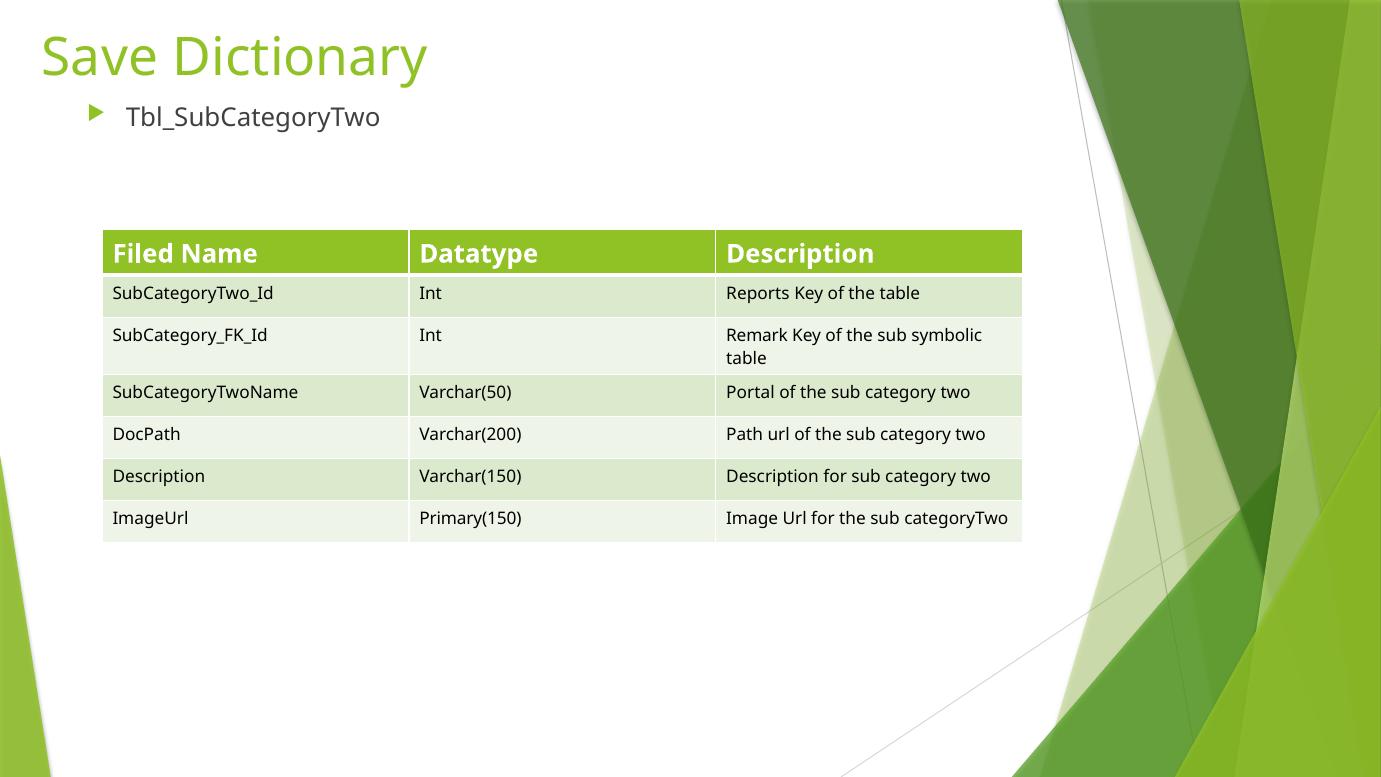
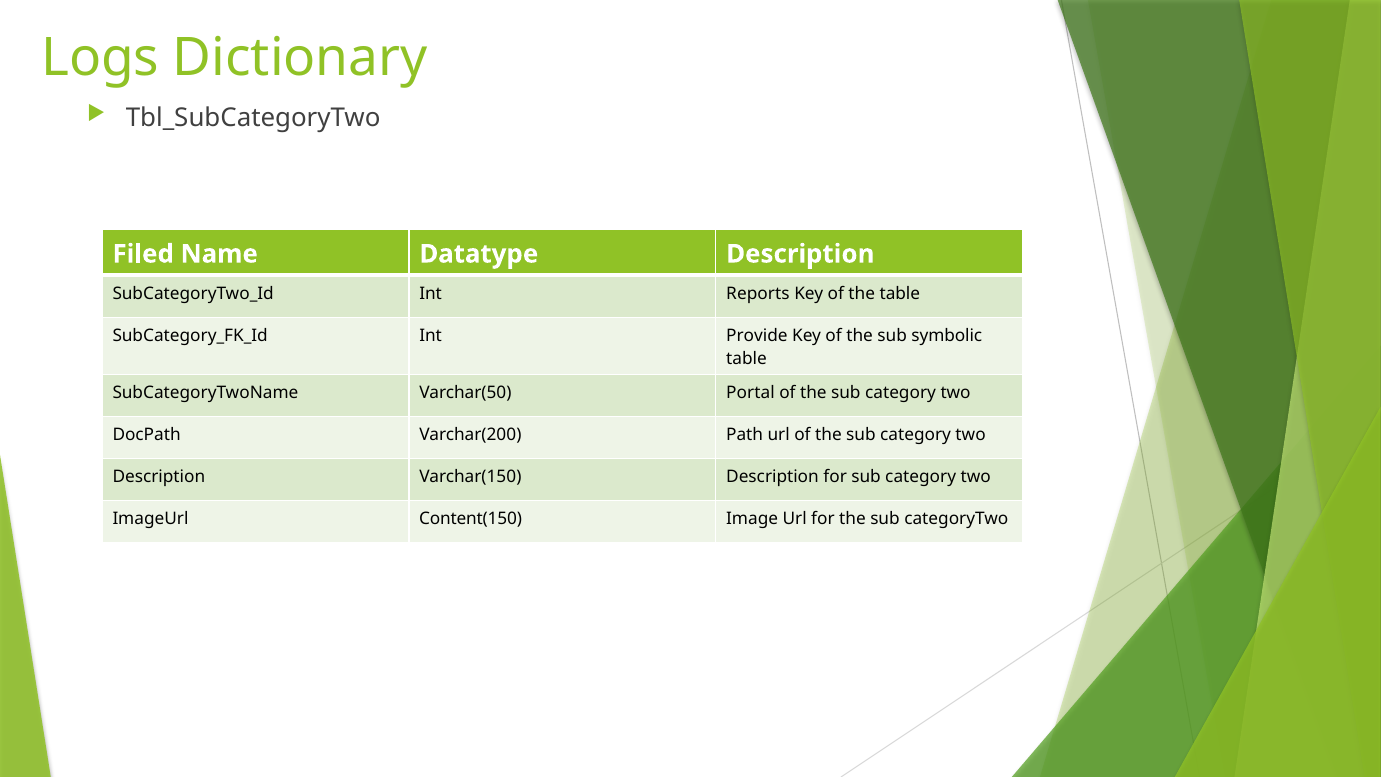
Save: Save -> Logs (100, 58)
Remark: Remark -> Provide (757, 335)
Primary(150: Primary(150 -> Content(150 (470, 519)
